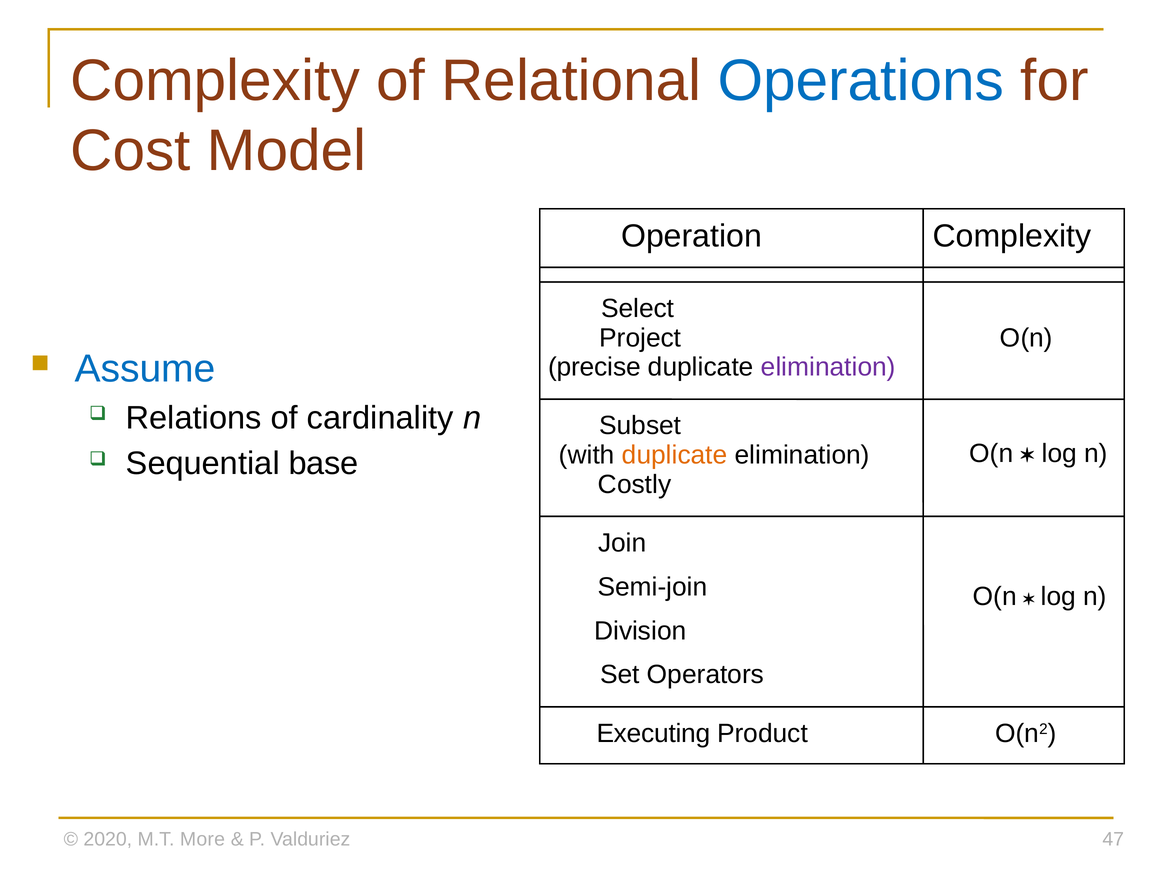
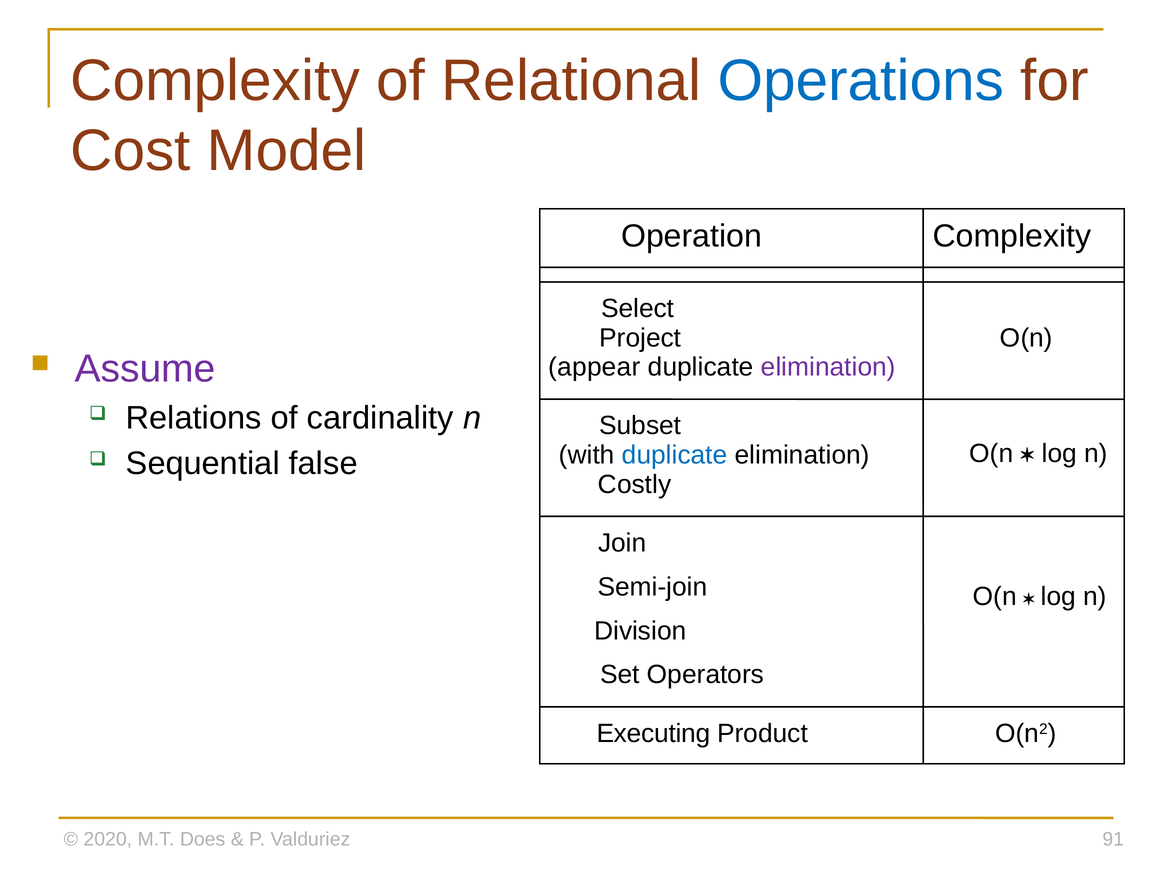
Assume colour: blue -> purple (145, 369)
precise: precise -> appear (594, 367)
duplicate colour: orange -> blue (675, 455)
base: base -> false (323, 464)
More: More -> Does (203, 839)
47: 47 -> 91 (1113, 839)
